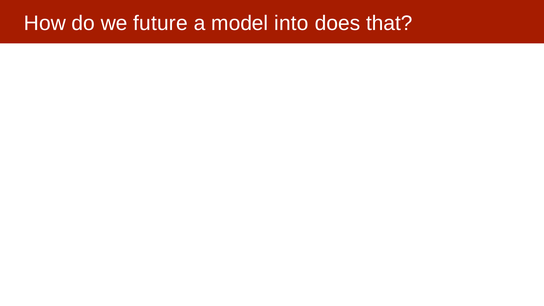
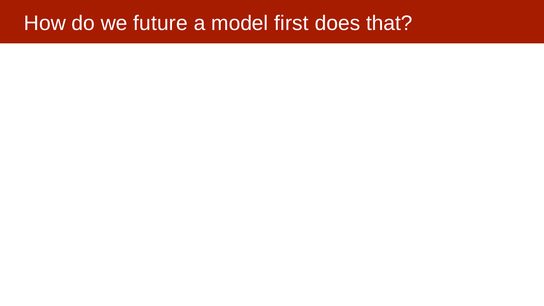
into: into -> first (291, 23)
